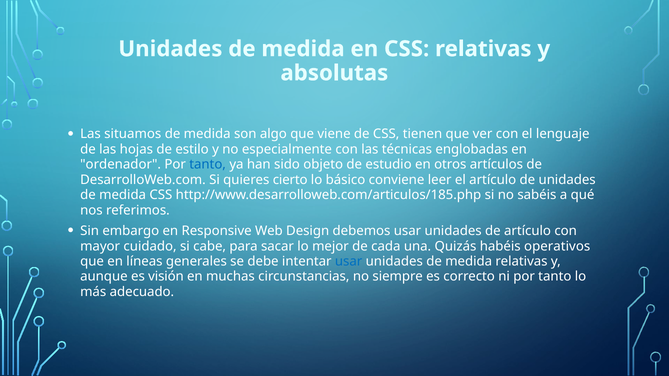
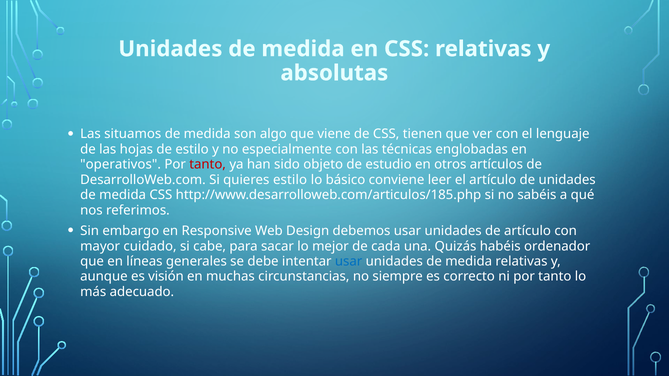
ordenador: ordenador -> operativos (121, 165)
tanto colour: blue -> red (208, 165)
quieres cierto: cierto -> estilo (290, 180)
operativos: operativos -> ordenador (557, 246)
